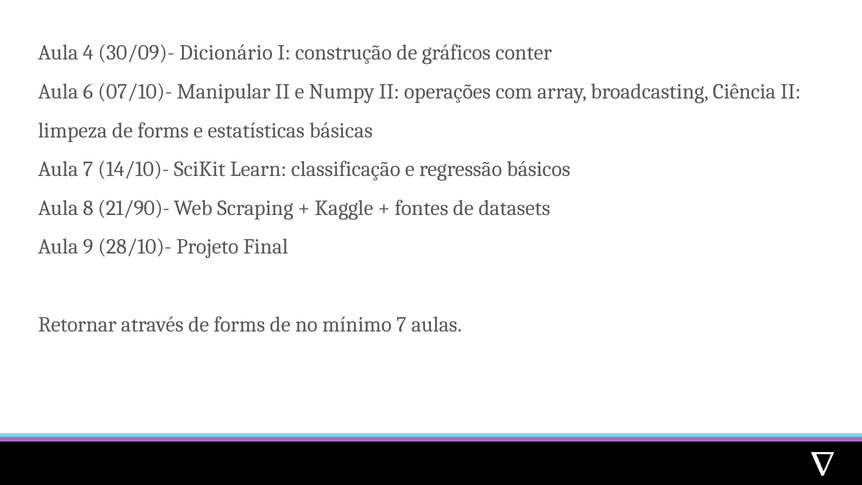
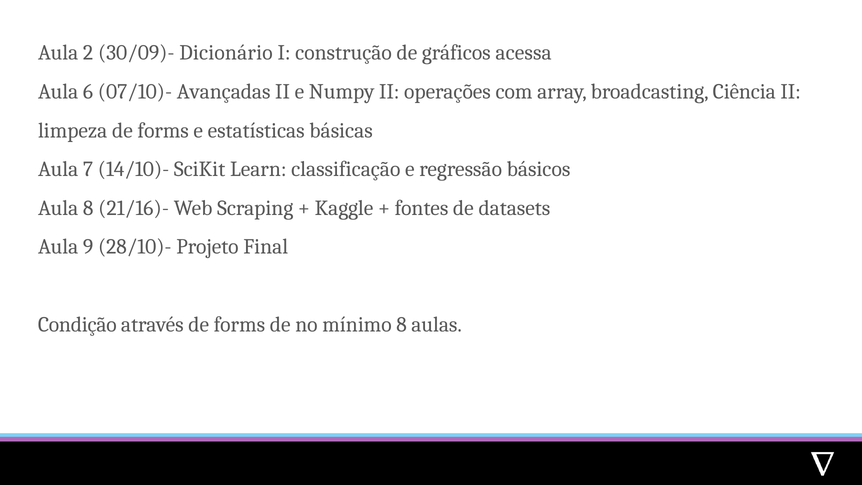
4: 4 -> 2 (88, 53)
conter: conter -> acessa (524, 53)
Manipular: Manipular -> Avançadas (224, 92)
21/90)-: 21/90)- -> 21/16)- (134, 208)
Retornar: Retornar -> Condição (77, 324)
mínimo 7: 7 -> 8 (401, 324)
